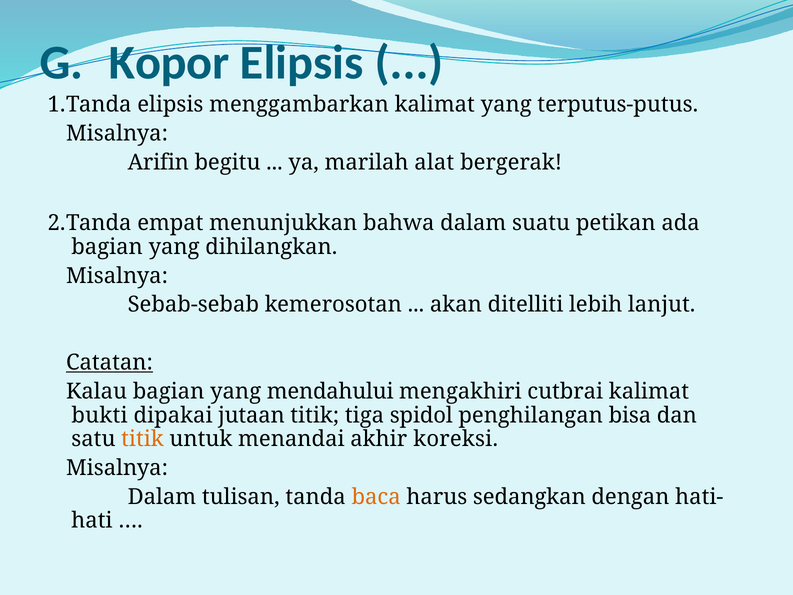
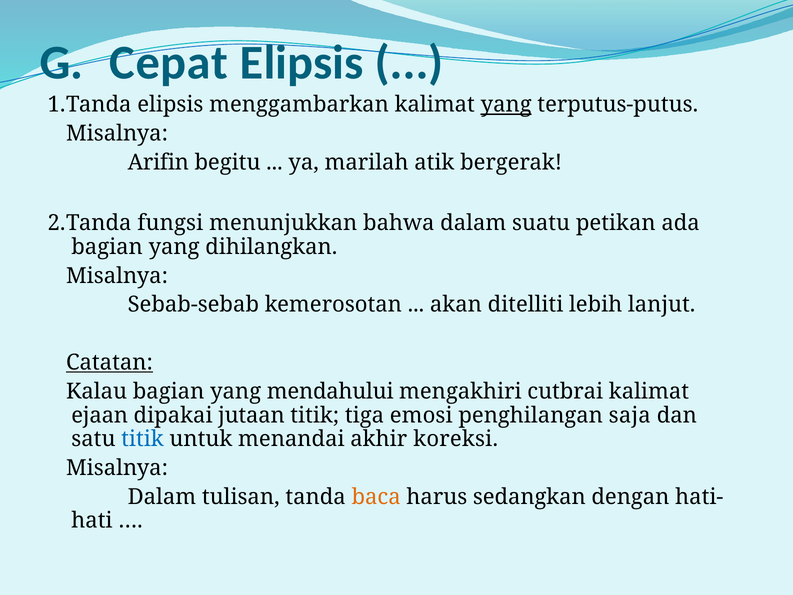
Kopor: Kopor -> Cepat (169, 63)
yang underline: none -> present (506, 105)
alat: alat -> atik (434, 162)
empat: empat -> fungsi (170, 223)
bukti: bukti -> ejaan (100, 415)
spidol: spidol -> emosi (421, 415)
bisa: bisa -> saja (630, 415)
titik colour: orange -> blue (142, 439)
